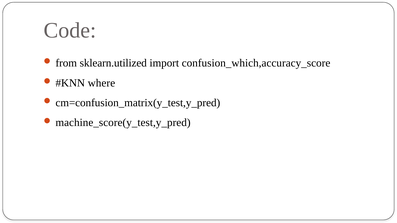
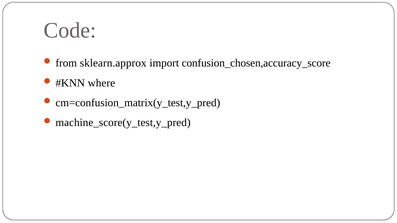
sklearn.utilized: sklearn.utilized -> sklearn.approx (113, 63)
confusion_which,accuracy_score: confusion_which,accuracy_score -> confusion_chosen,accuracy_score (256, 63)
